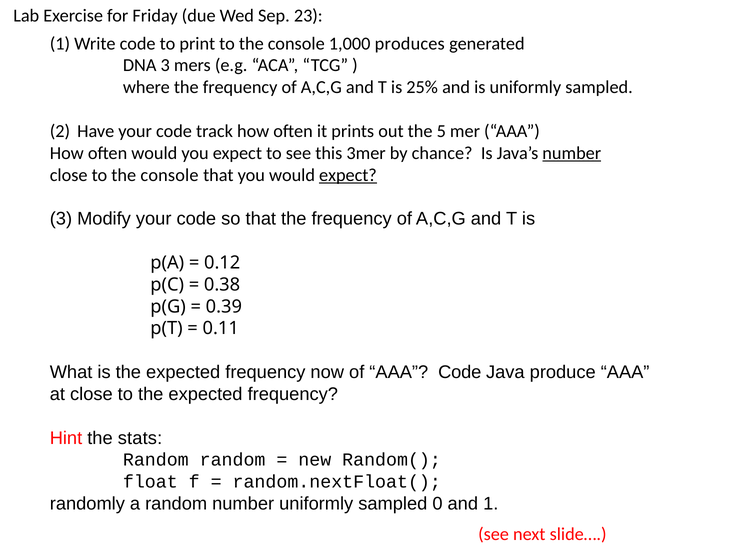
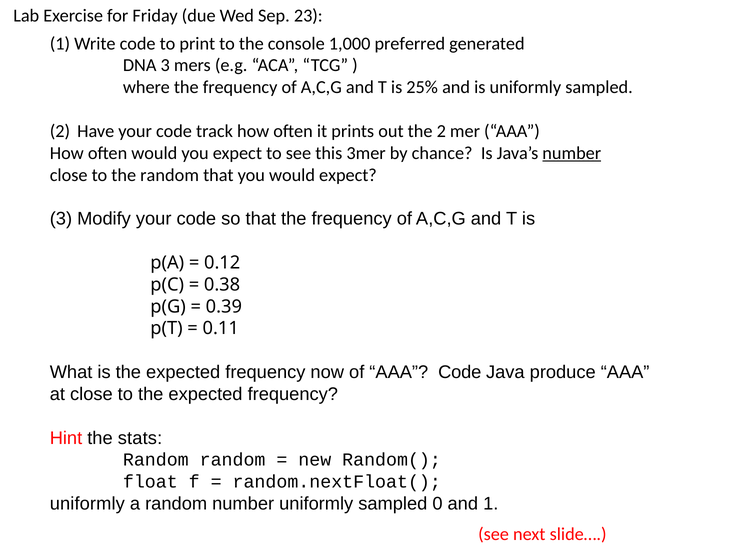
produces: produces -> preferred (410, 43)
the 5: 5 -> 2 (441, 131)
close to the console: console -> random (170, 175)
expect underline: present -> none (348, 175)
randomly: randomly -> uniformly (87, 504)
